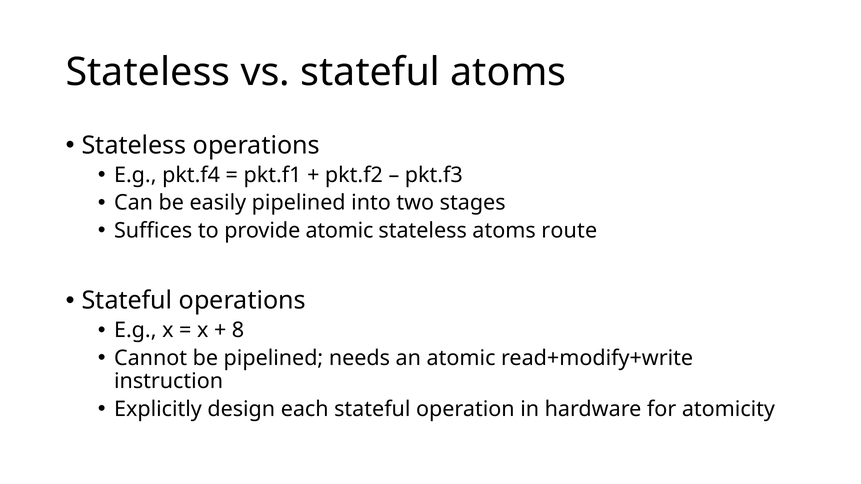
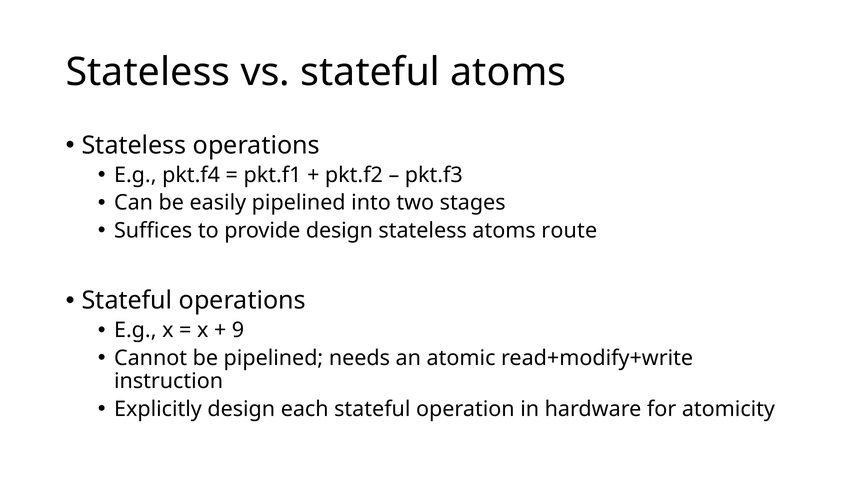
provide atomic: atomic -> design (339, 231)
8: 8 -> 9 (238, 331)
